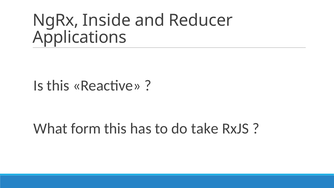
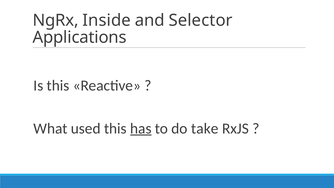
Reducer: Reducer -> Selector (201, 20)
form: form -> used (86, 128)
has underline: none -> present (141, 128)
